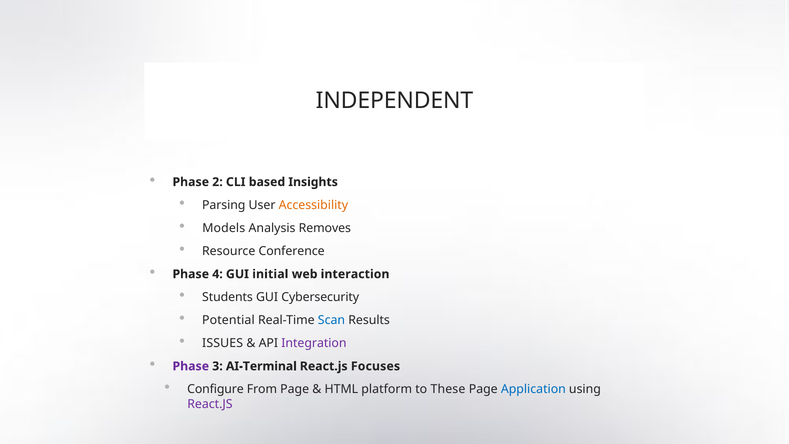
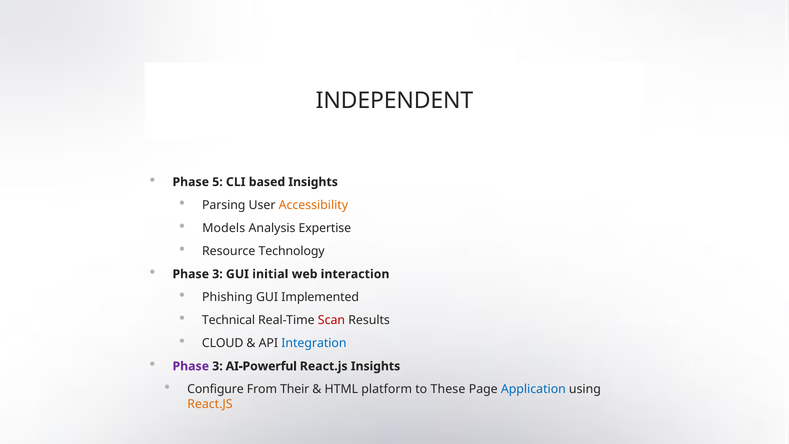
2: 2 -> 5 (217, 182)
Removes: Removes -> Expertise (325, 228)
Conference: Conference -> Technology (292, 251)
4: 4 -> 3 (217, 274)
Students: Students -> Phishing (227, 297)
Cybersecurity: Cybersecurity -> Implemented (320, 297)
Potential: Potential -> Technical (229, 320)
Scan colour: blue -> red (331, 320)
ISSUES: ISSUES -> CLOUD (223, 343)
Integration colour: purple -> blue (314, 343)
AI-Terminal: AI-Terminal -> AI-Powerful (261, 366)
React.js Focuses: Focuses -> Insights (376, 366)
From Page: Page -> Their (295, 389)
React.JS colour: purple -> orange (210, 404)
